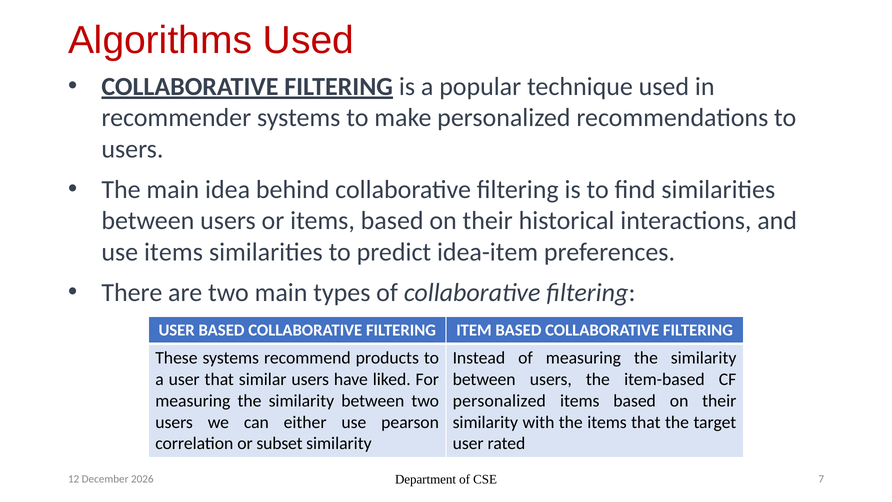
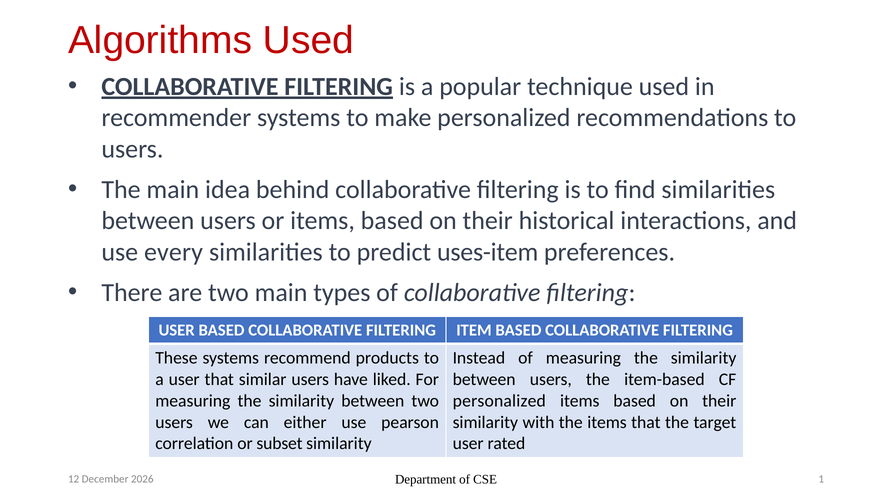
use items: items -> every (174, 252)
idea-item: idea-item -> uses-item (488, 252)
7: 7 -> 1 (821, 479)
